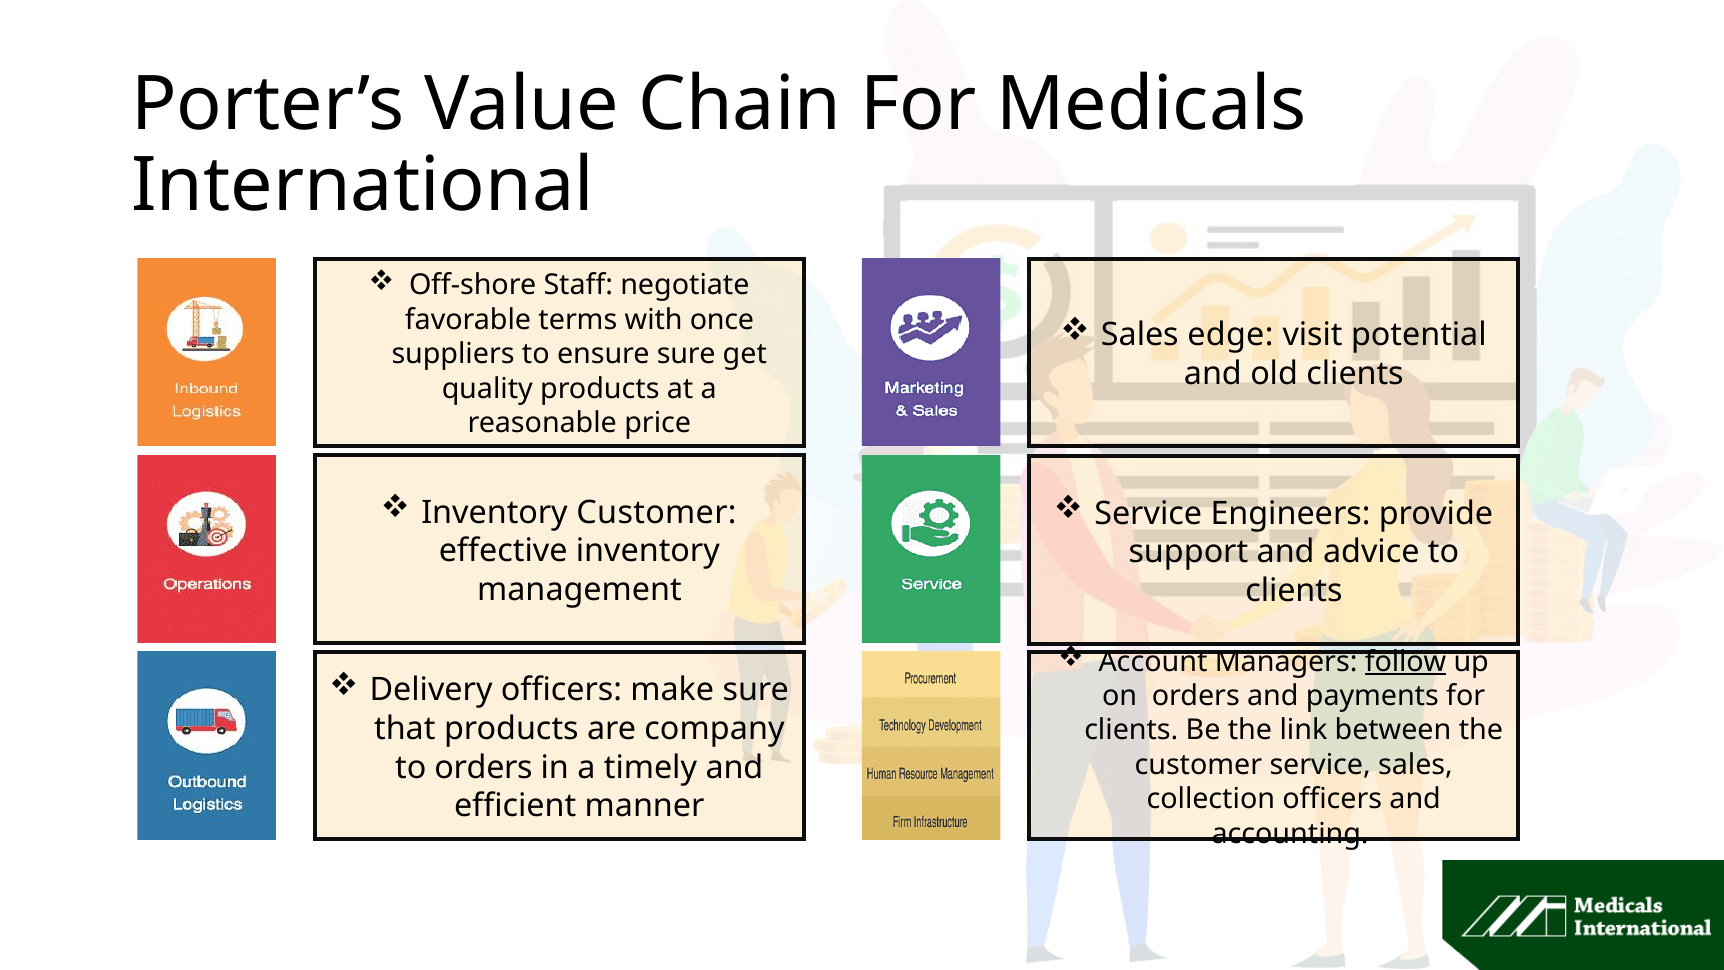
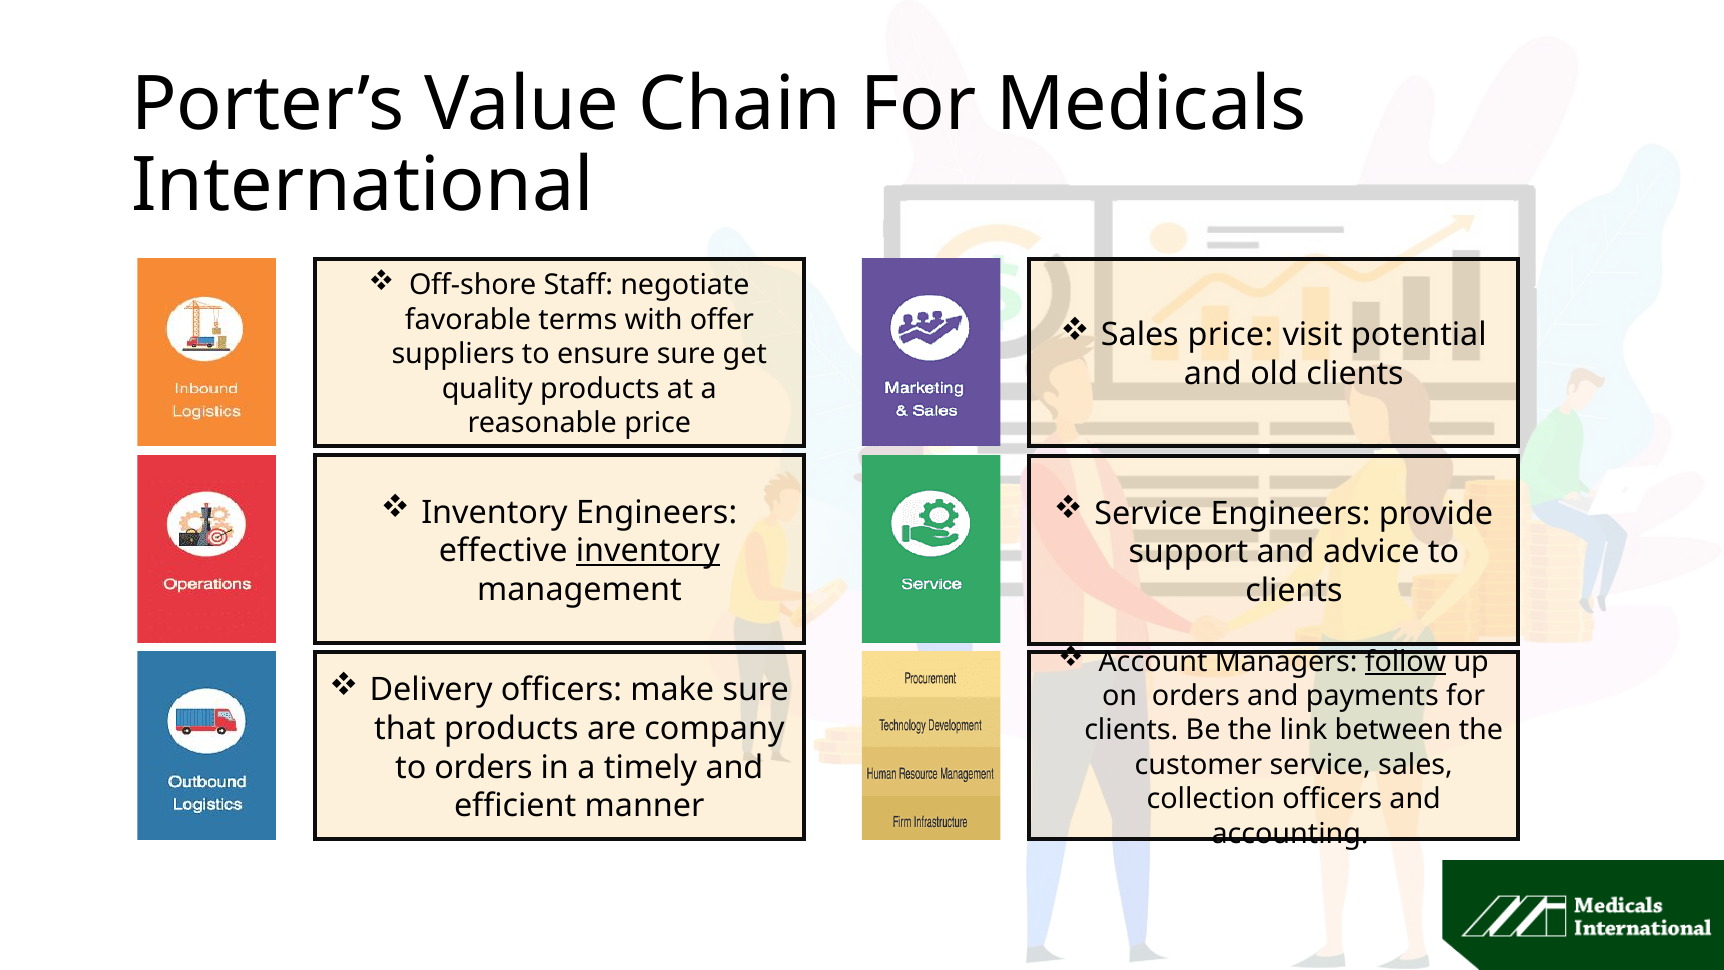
once: once -> offer (722, 320)
Sales edge: edge -> price (1230, 335)
Inventory Customer: Customer -> Engineers (657, 512)
inventory underline: none -> present (648, 551)
